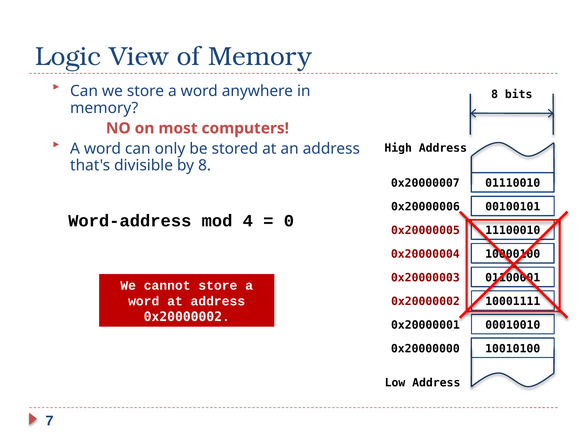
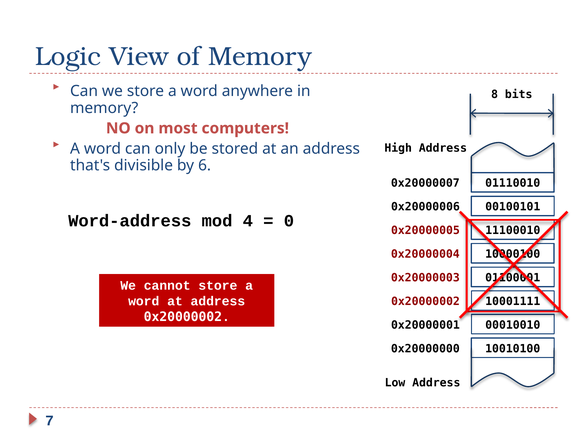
by 8: 8 -> 6 (205, 165)
